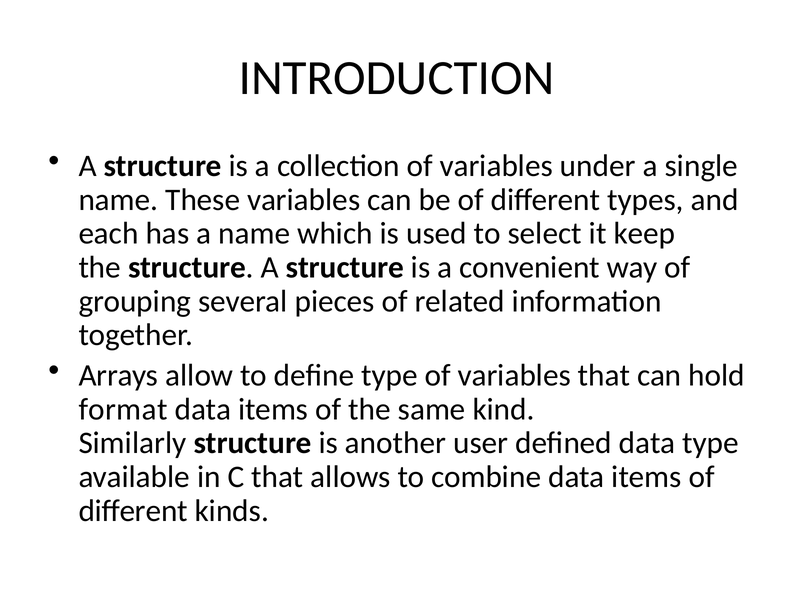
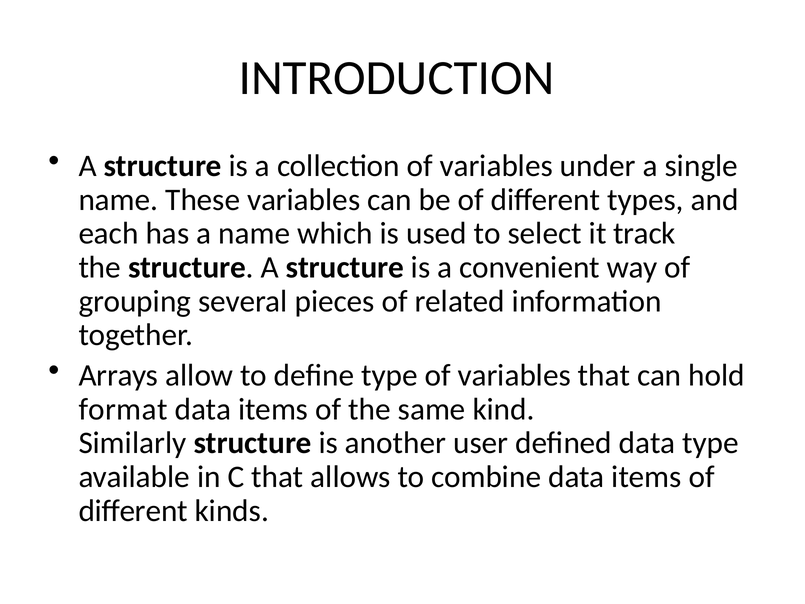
keep: keep -> track (644, 234)
